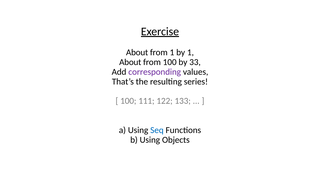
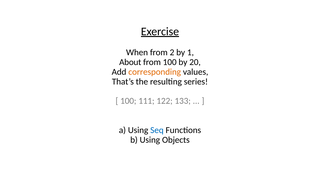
About: About -> When (137, 52)
from 1: 1 -> 2 (172, 52)
33: 33 -> 20 (195, 62)
corresponding colour: purple -> orange (155, 72)
